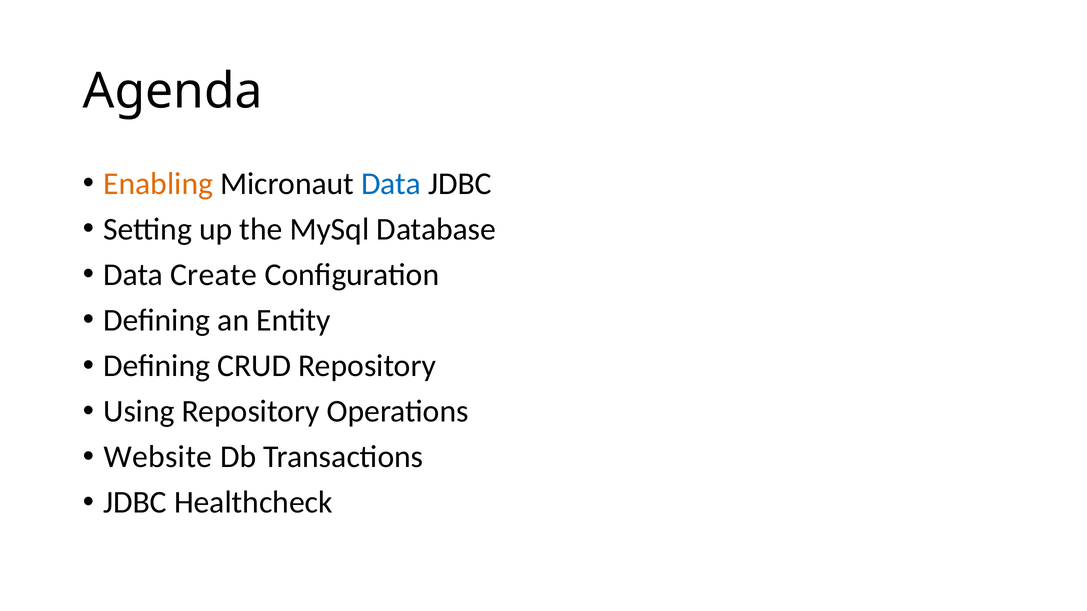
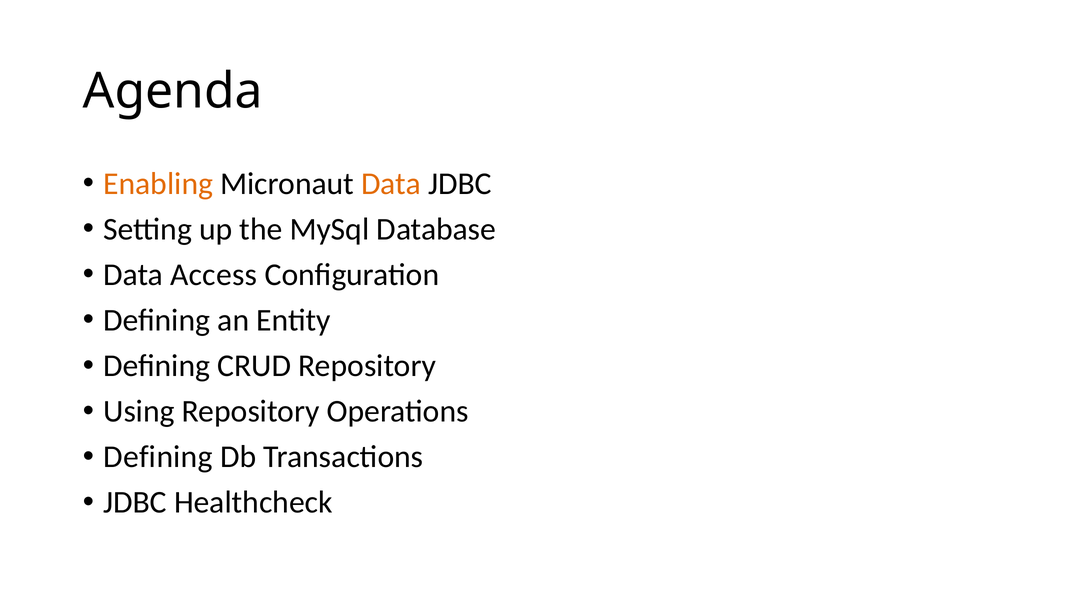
Data colour: blue -> orange (391, 184)
Create: Create -> Access (214, 275)
Website: Website -> Defining (158, 457)
